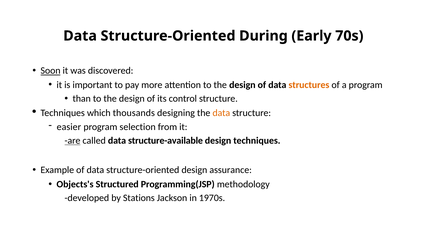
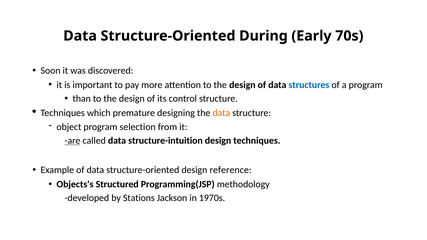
Soon underline: present -> none (51, 71)
structures colour: orange -> blue (309, 85)
thousands: thousands -> premature (134, 113)
easier: easier -> object (69, 127)
structure-available: structure-available -> structure-intuition (165, 141)
assurance: assurance -> reference (231, 170)
